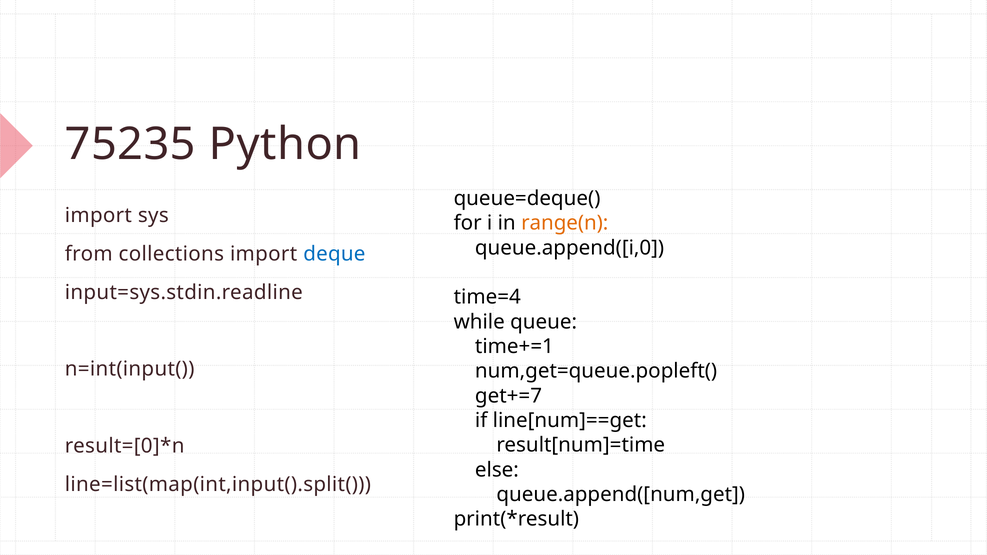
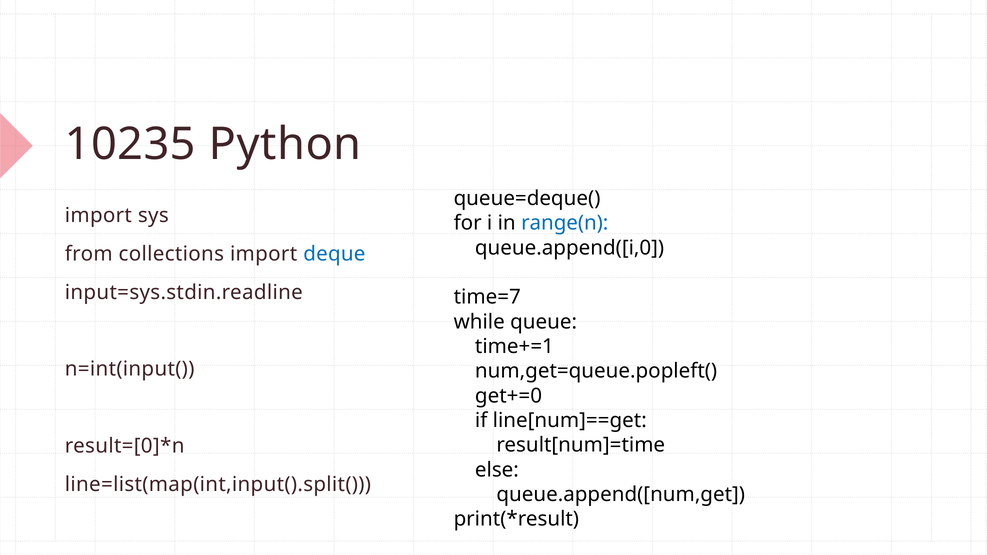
75235: 75235 -> 10235 (130, 144)
range(n colour: orange -> blue (565, 223)
time=4: time=4 -> time=7 (487, 297)
get+=7: get+=7 -> get+=0 (509, 396)
